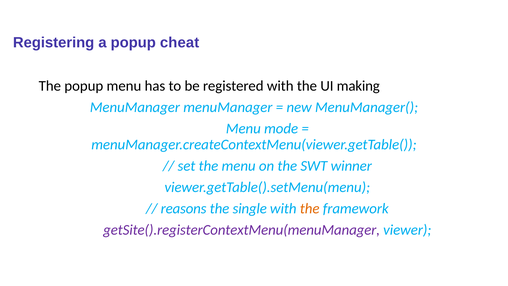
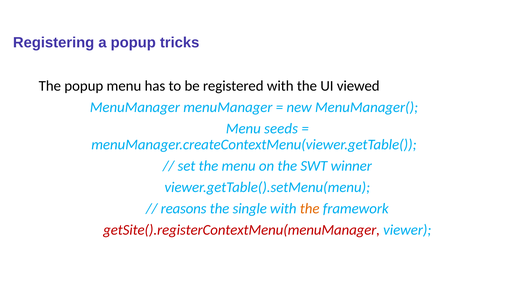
cheat: cheat -> tricks (180, 43)
making: making -> viewed (358, 86)
mode: mode -> seeds (281, 128)
getSite().registerContextMenu(menuManager colour: purple -> red (242, 230)
